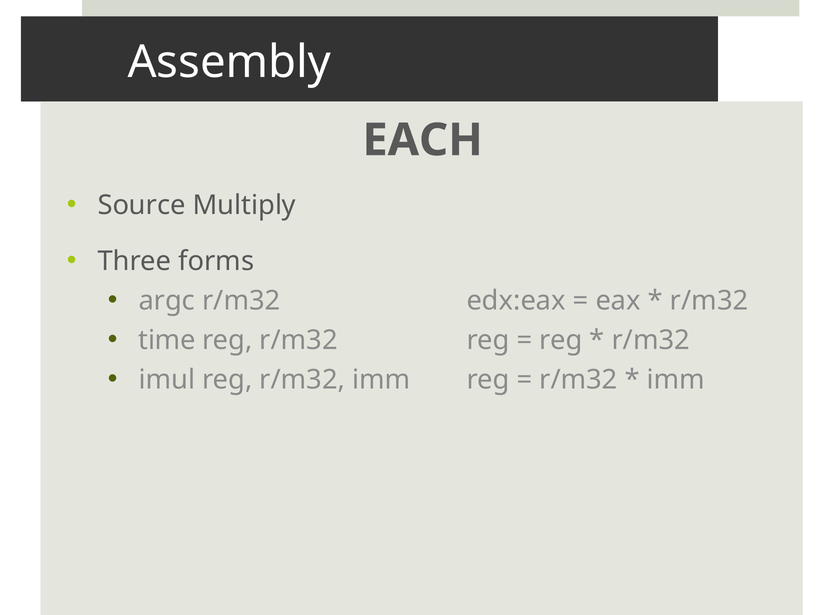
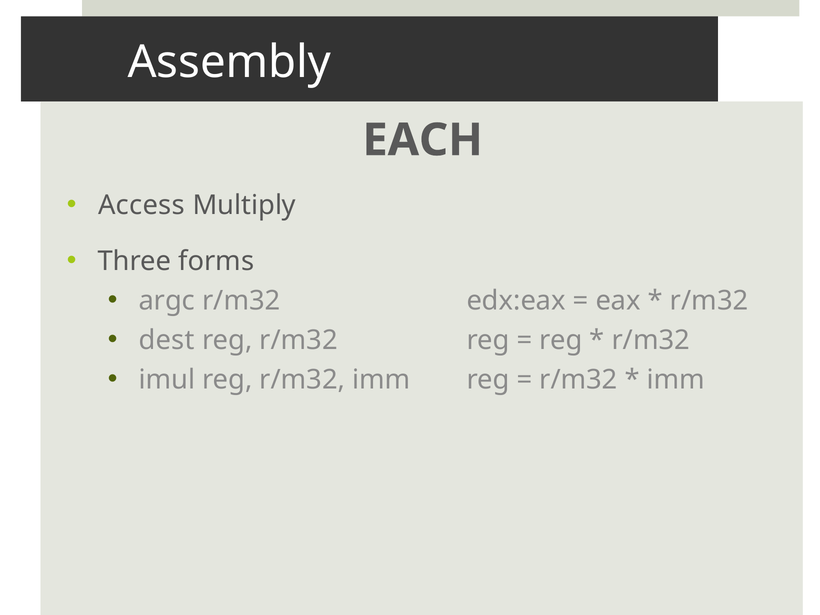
Source: Source -> Access (141, 205)
time: time -> dest (167, 340)
